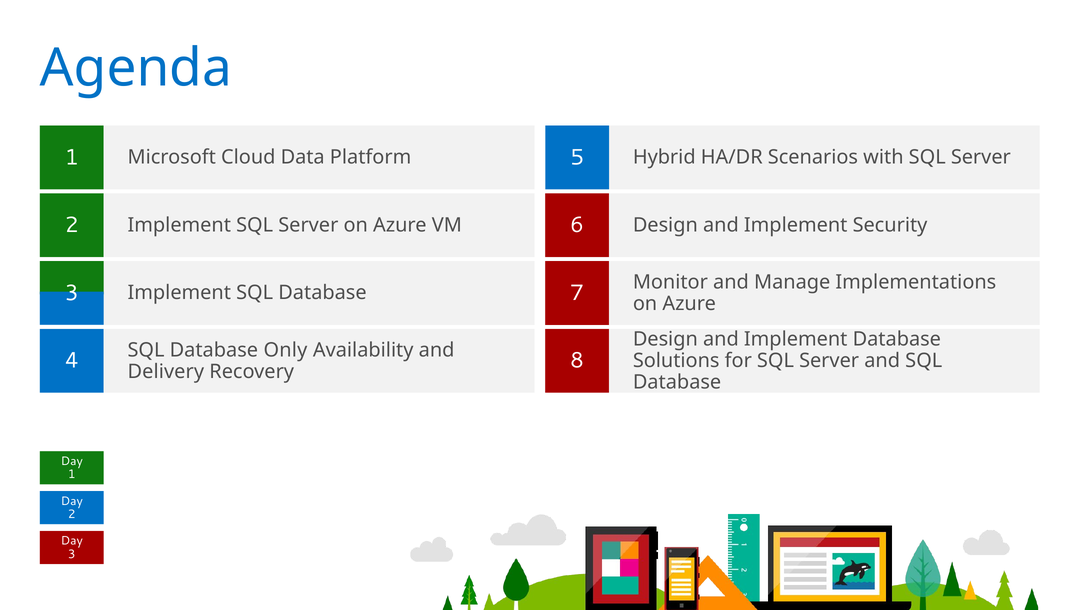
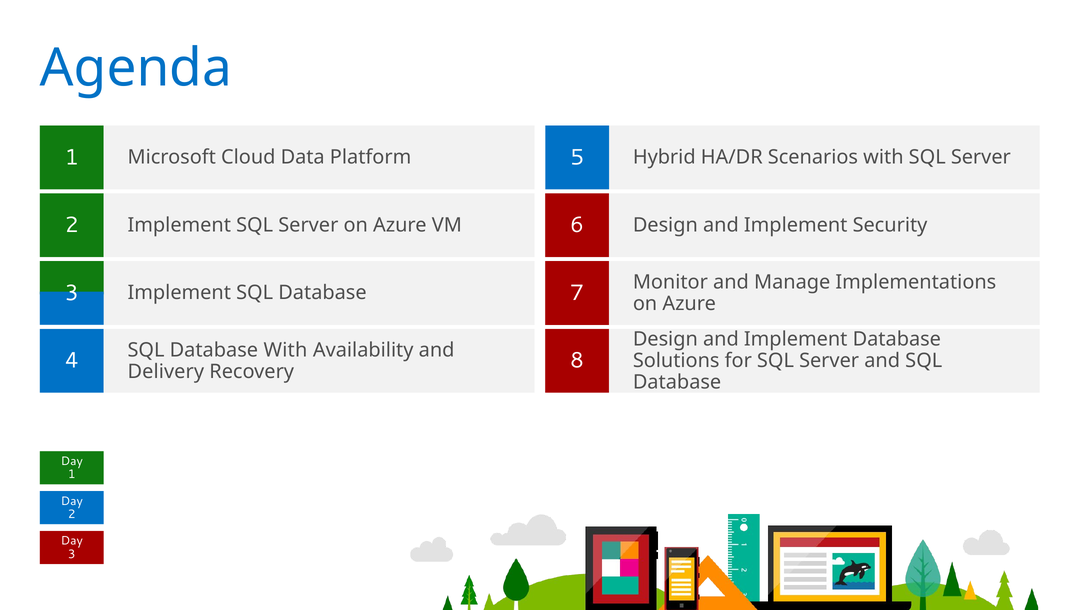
Database Only: Only -> With (285, 350)
